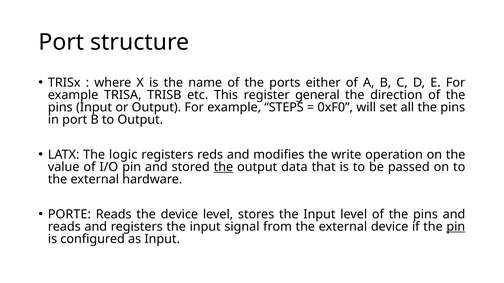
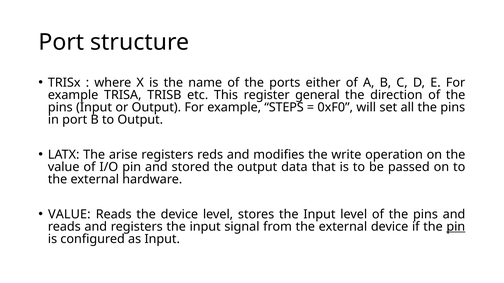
logic: logic -> arise (123, 155)
the underline: present -> none (223, 167)
PORTE: PORTE -> VALUE (69, 215)
